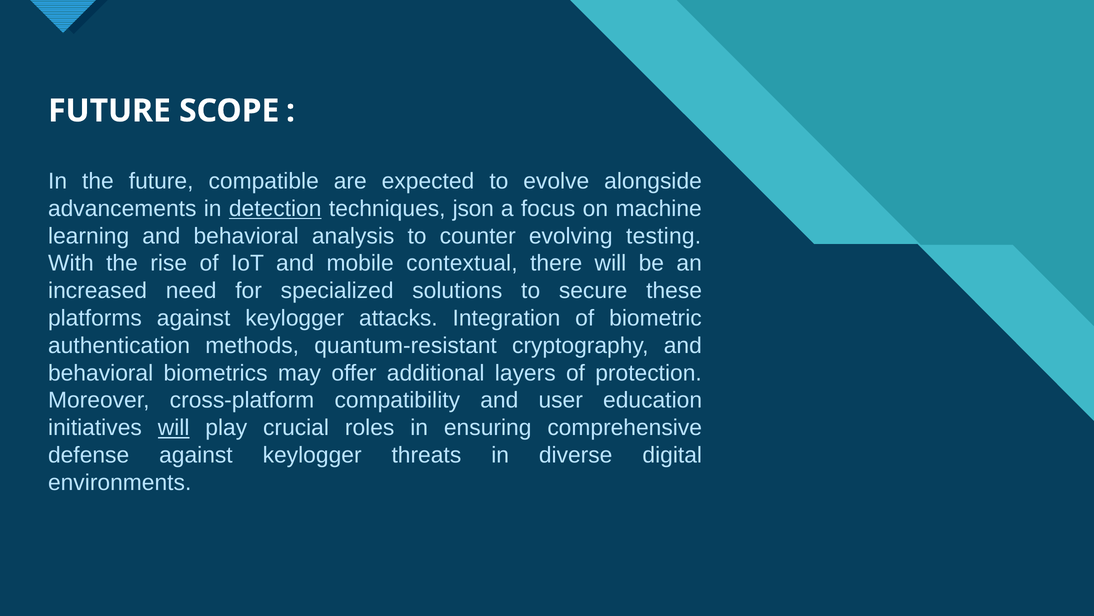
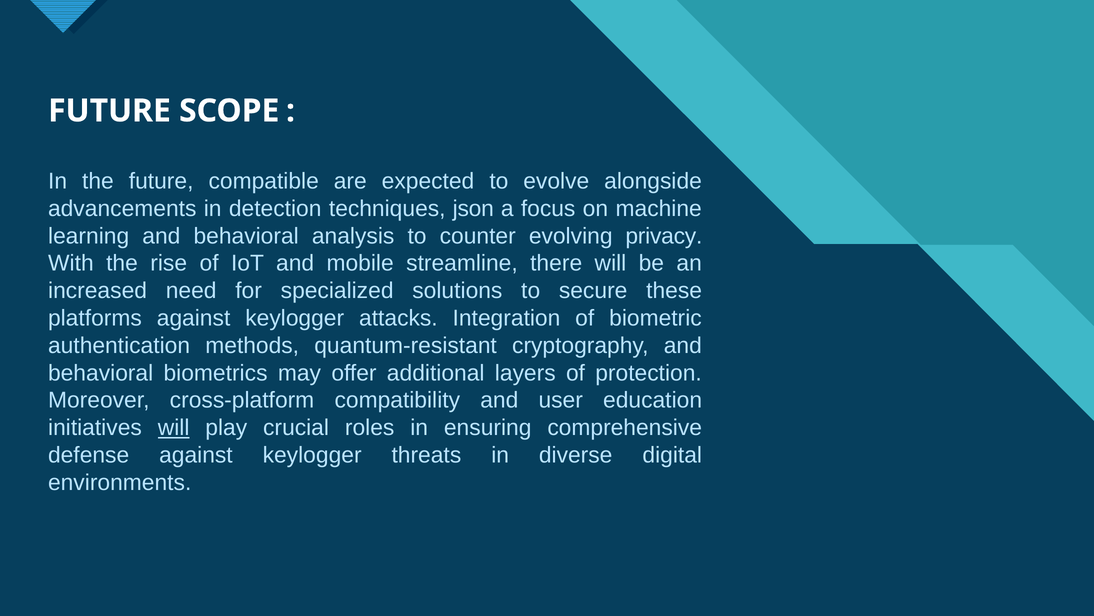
detection underline: present -> none (275, 208)
testing: testing -> privacy (664, 236)
contextual: contextual -> streamline (462, 263)
